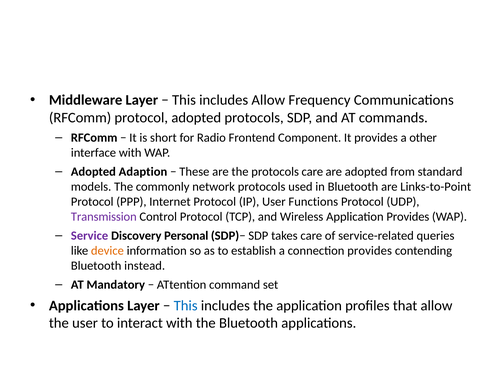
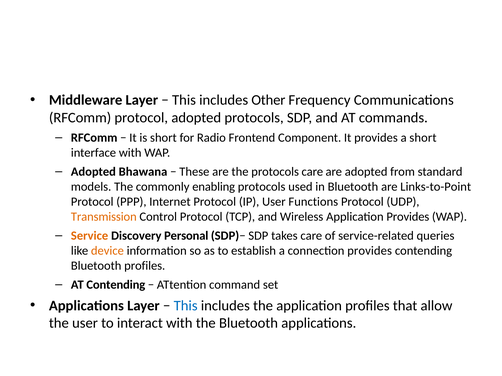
includes Allow: Allow -> Other (268, 100)
a other: other -> short (423, 138)
Adaption: Adaption -> Bhawana (143, 172)
network: network -> enabling (214, 187)
Transmission colour: purple -> orange (104, 217)
Service colour: purple -> orange (90, 236)
Bluetooth instead: instead -> profiles (145, 266)
AT Mandatory: Mandatory -> Contending (116, 285)
